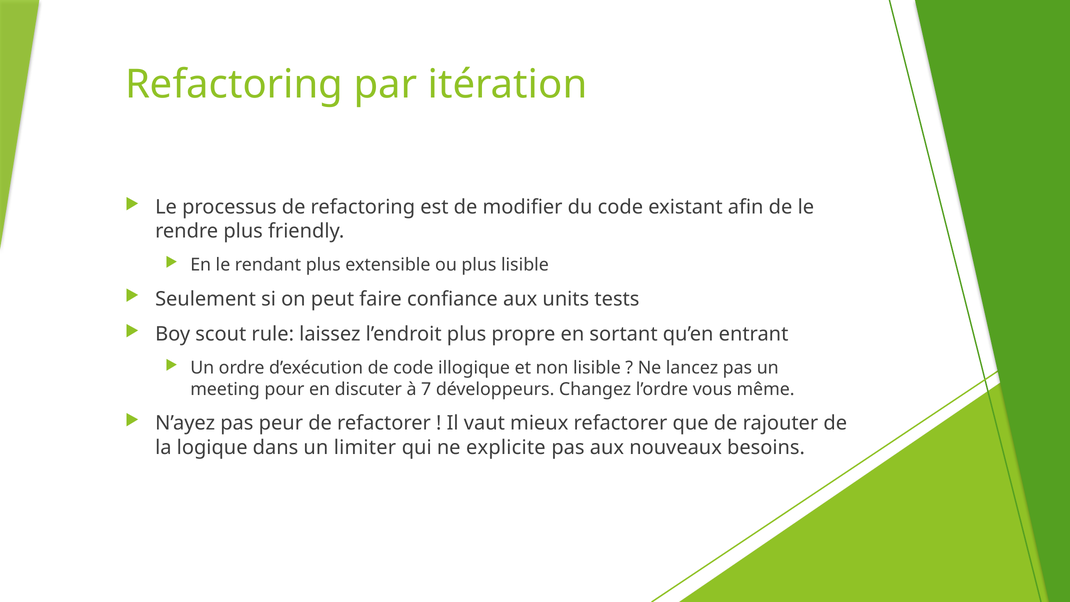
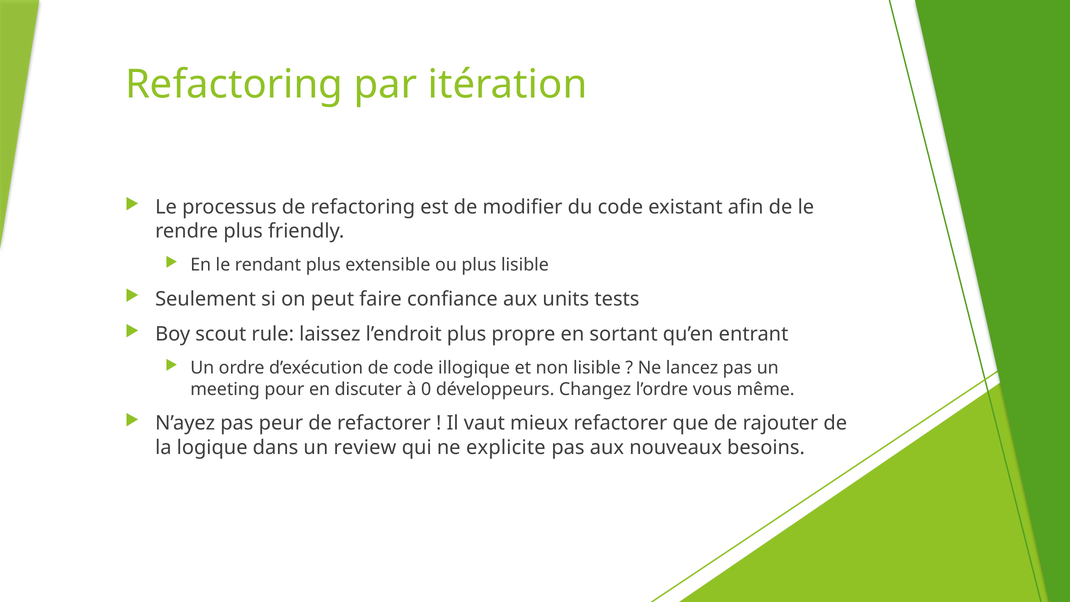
7: 7 -> 0 (426, 389)
limiter: limiter -> review (365, 447)
